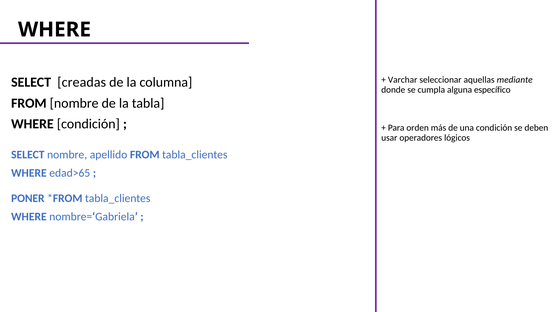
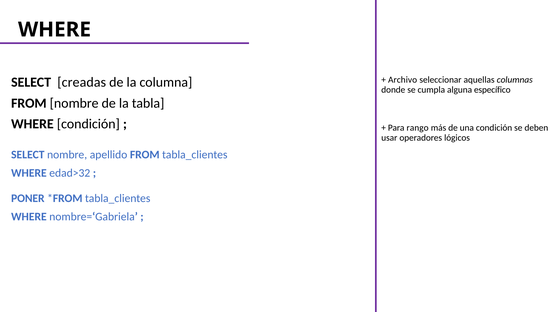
Varchar: Varchar -> Archivo (403, 80)
mediante: mediante -> columnas (515, 80)
orden: orden -> rango (418, 128)
edad>65: edad>65 -> edad>32 (70, 173)
